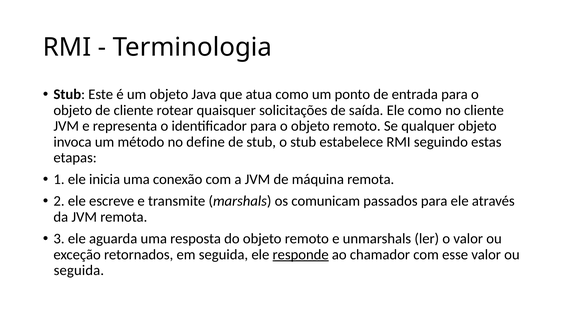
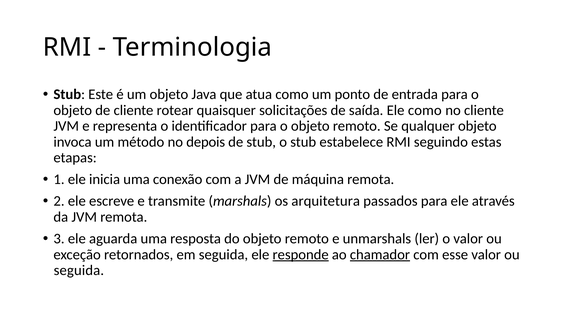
define: define -> depois (206, 142)
comunicam: comunicam -> arquitetura (326, 201)
chamador underline: none -> present (380, 254)
